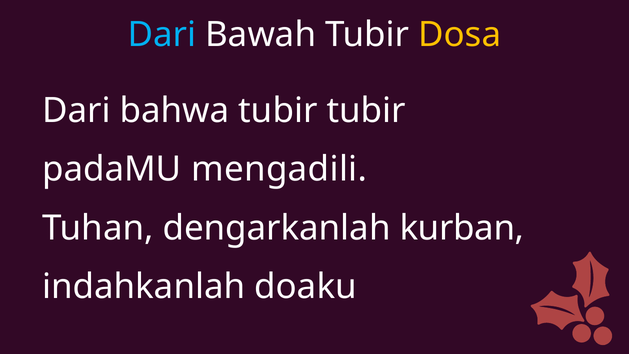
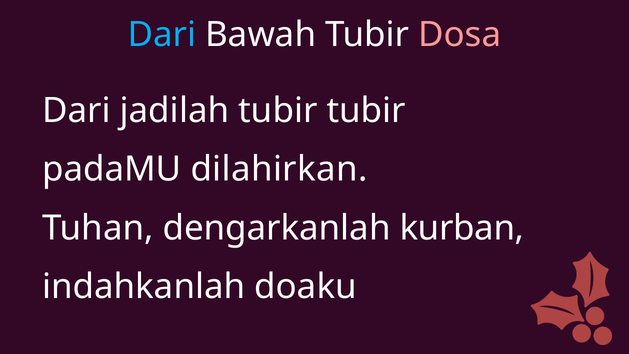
Dosa colour: yellow -> pink (460, 35)
bahwa: bahwa -> jadilah (175, 111)
mengadili: mengadili -> dilahirkan (279, 169)
